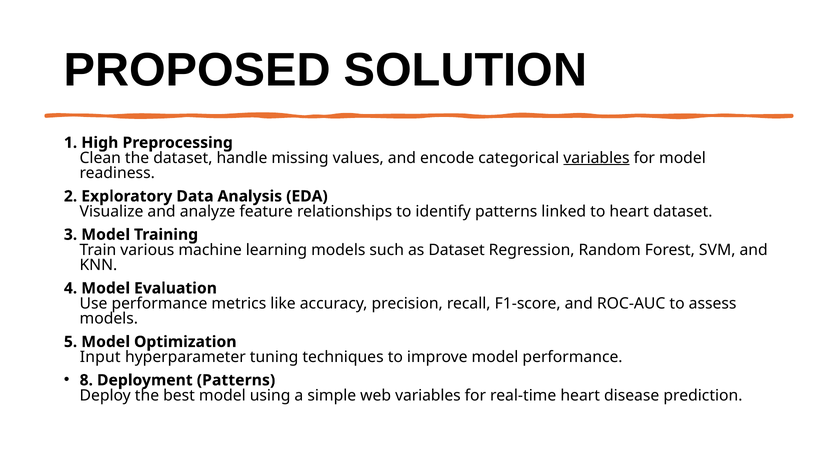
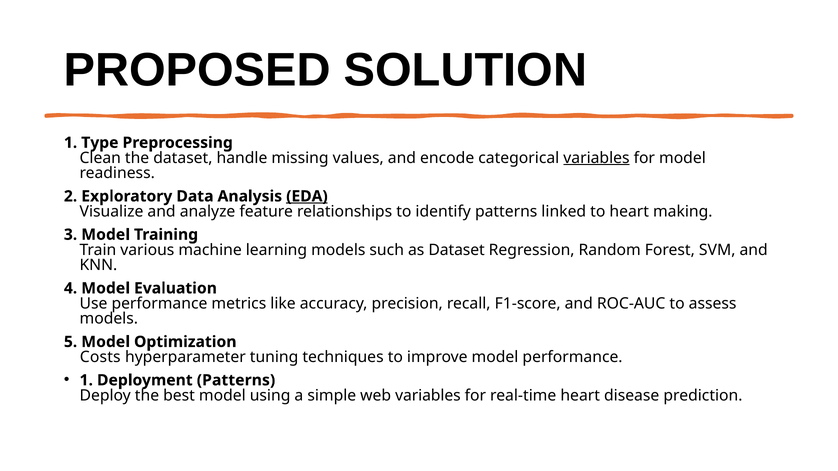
High: High -> Type (100, 143)
EDA underline: none -> present (307, 196)
heart dataset: dataset -> making (683, 212)
Input: Input -> Costs (100, 357)
8: 8 -> 1 (86, 380)
